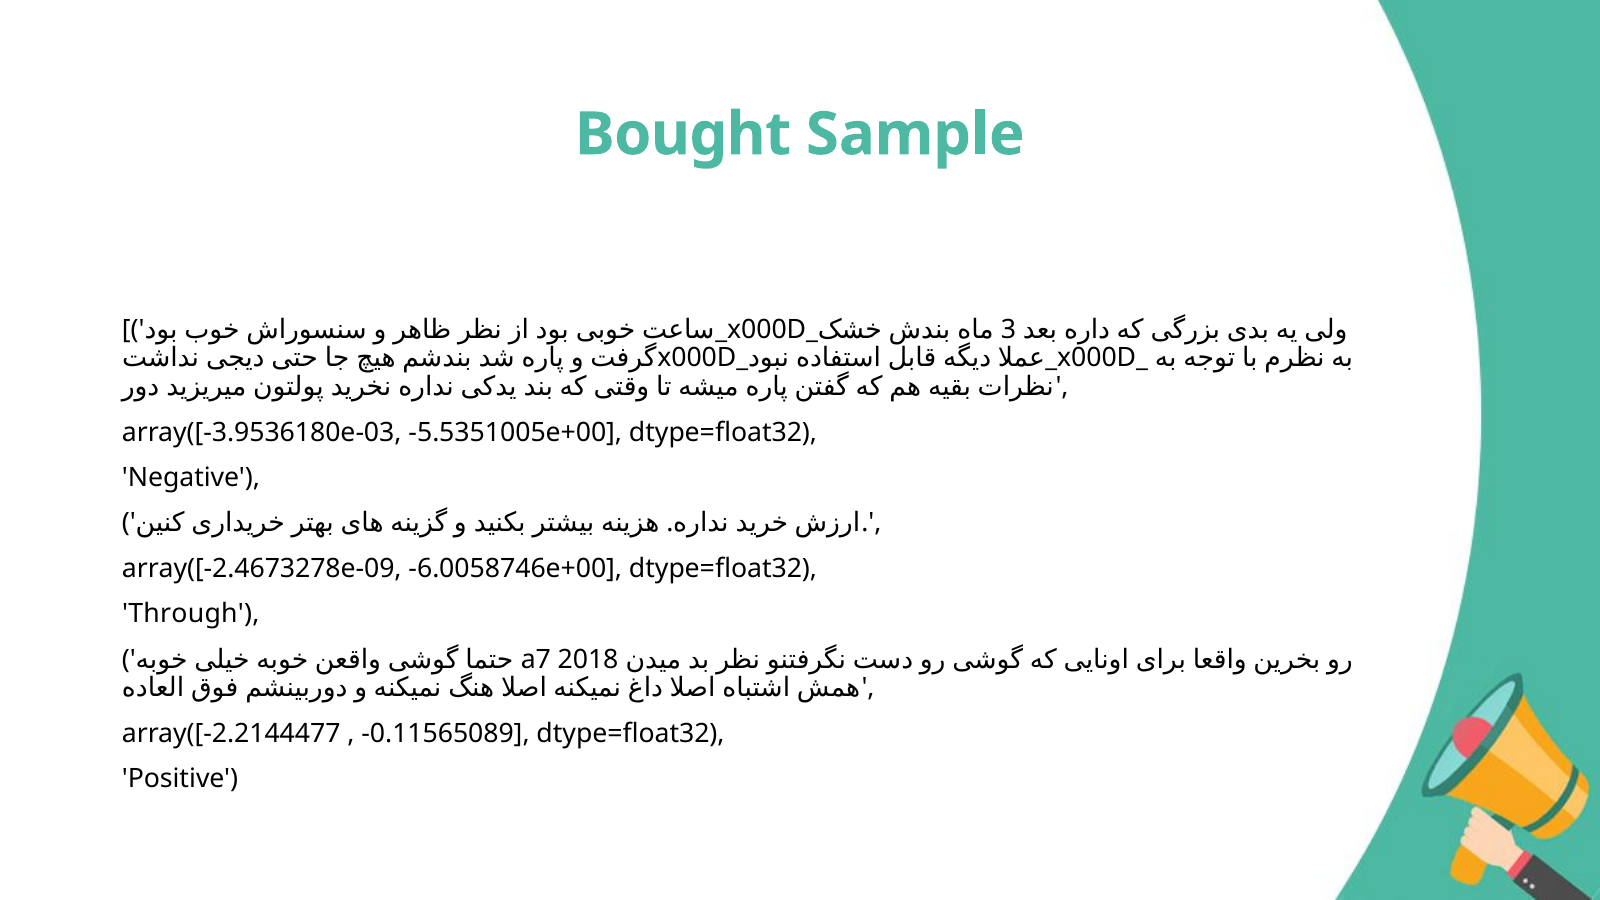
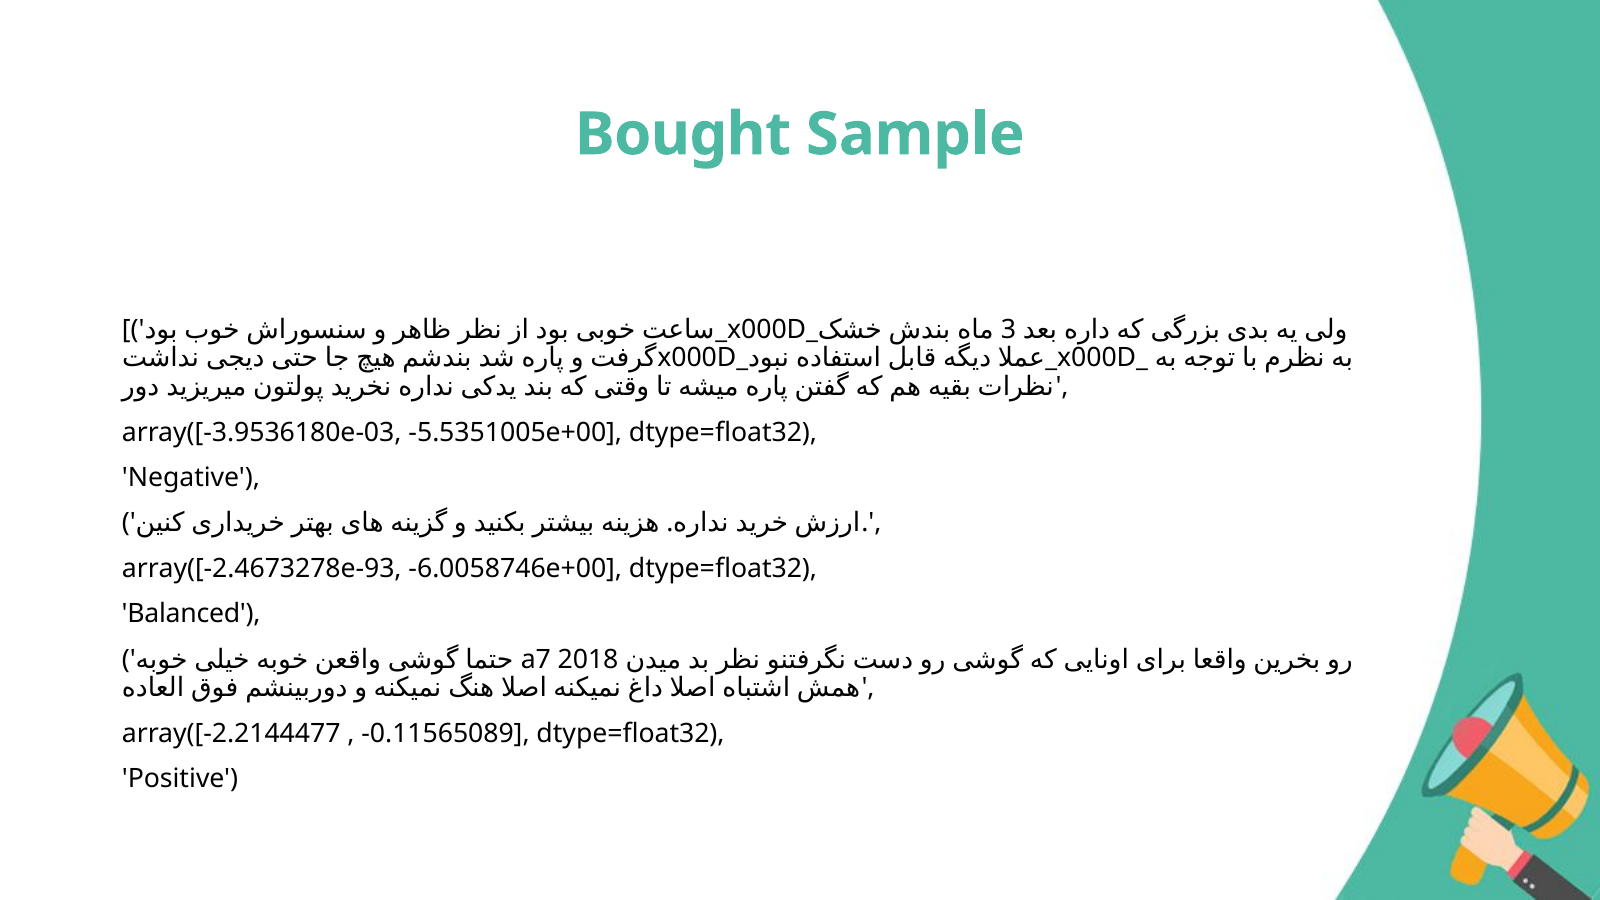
array([-2.4673278e-09: array([-2.4673278e-09 -> array([-2.4673278e-93 (262, 569)
Through: Through -> Balanced (191, 614)
